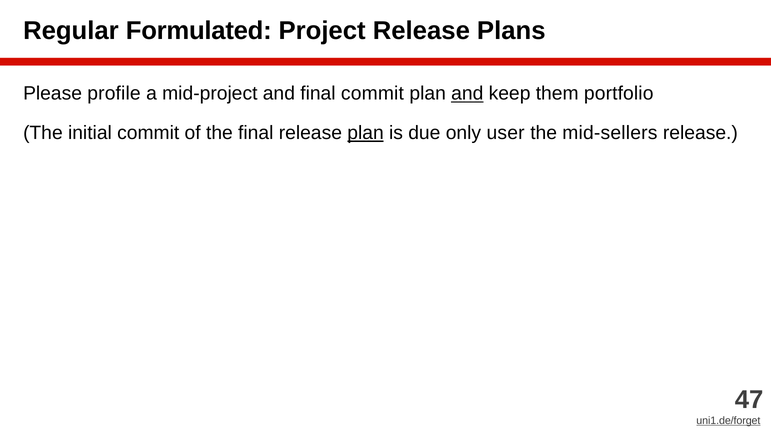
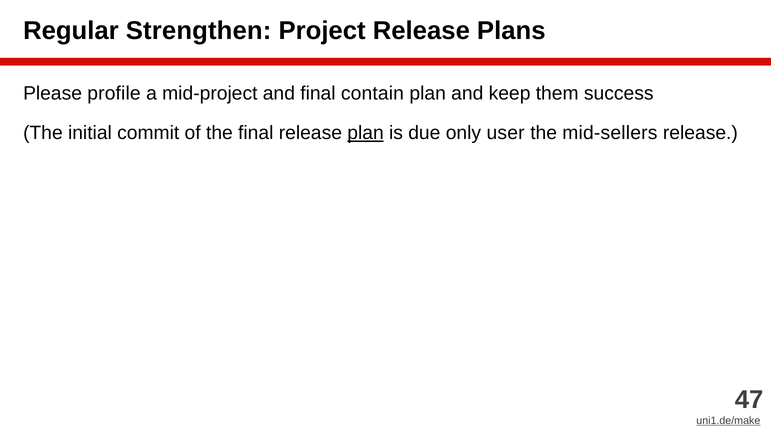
Formulated: Formulated -> Strengthen (199, 31)
final commit: commit -> contain (372, 93)
and underline: present -> none (467, 93)
portfolio: portfolio -> success (619, 93)
uni1.de/forget: uni1.de/forget -> uni1.de/make (728, 420)
